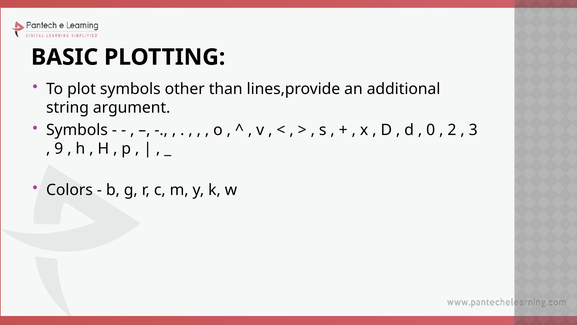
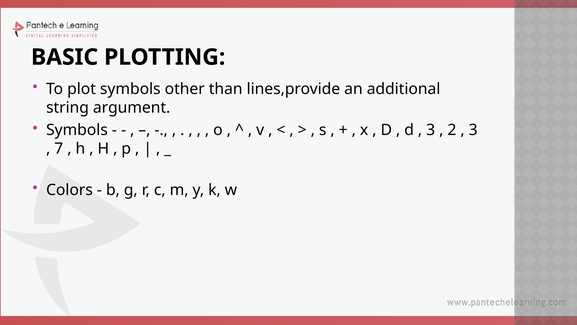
0: 0 -> 3 (431, 130)
9: 9 -> 7 (59, 149)
